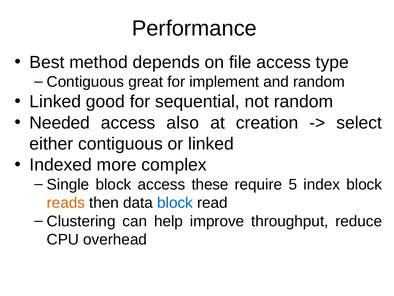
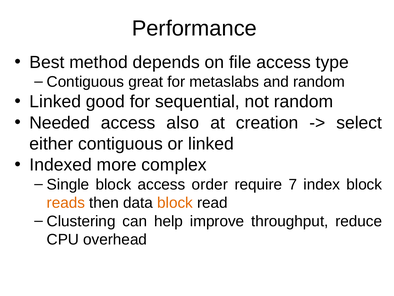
implement: implement -> metaslabs (224, 82)
these: these -> order (210, 184)
5: 5 -> 7 (293, 184)
block colour: blue -> orange (175, 203)
